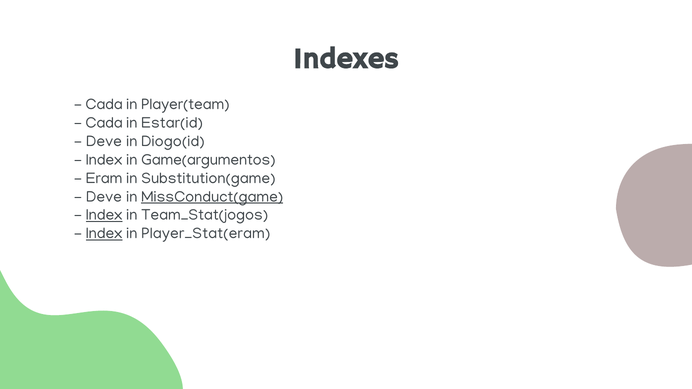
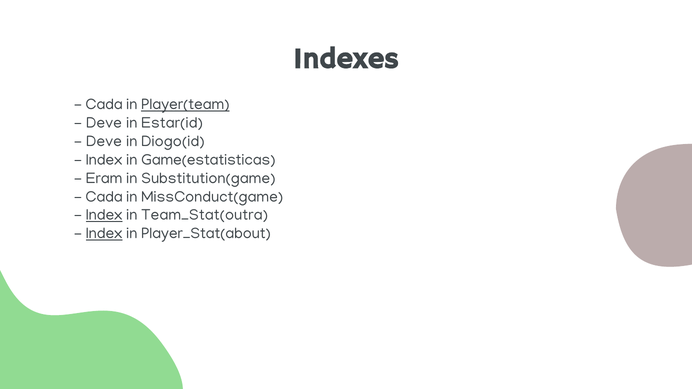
Player(team underline: none -> present (185, 104)
Cada: Cada -> Deve (104, 123)
Game(argumentos: Game(argumentos -> Game(estatisticas (208, 160)
Deve: Deve -> Cada (104, 197)
MissConduct(game underline: present -> none (212, 197)
Team_Stat(jogos: Team_Stat(jogos -> Team_Stat(outra (205, 215)
Player_Stat(eram: Player_Stat(eram -> Player_Stat(about (206, 234)
